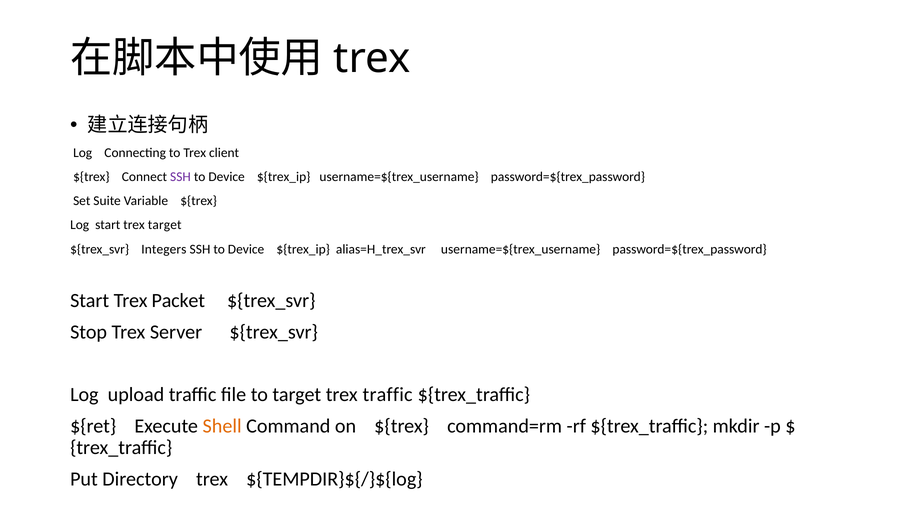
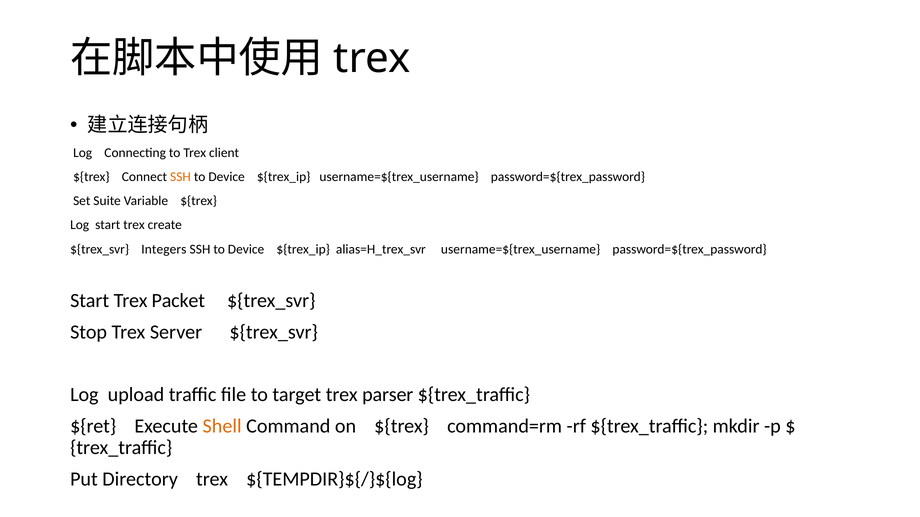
SSH colour: purple -> orange (180, 177)
trex target: target -> create (165, 225)
trex traffic: traffic -> parser (388, 395)
